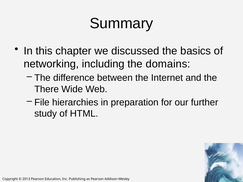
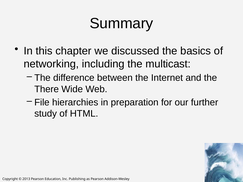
domains: domains -> multicast (168, 64)
